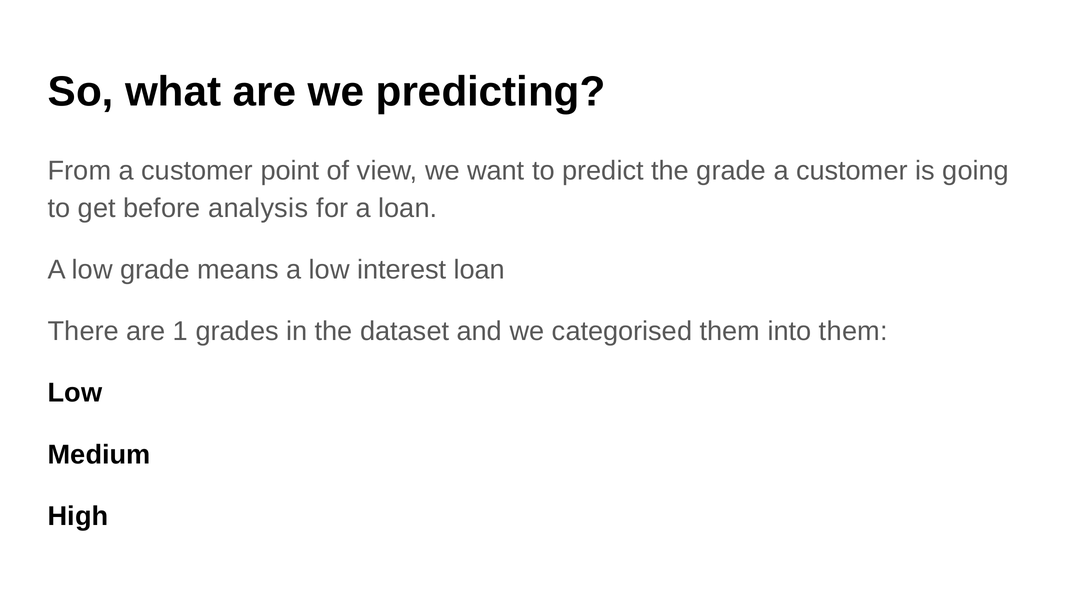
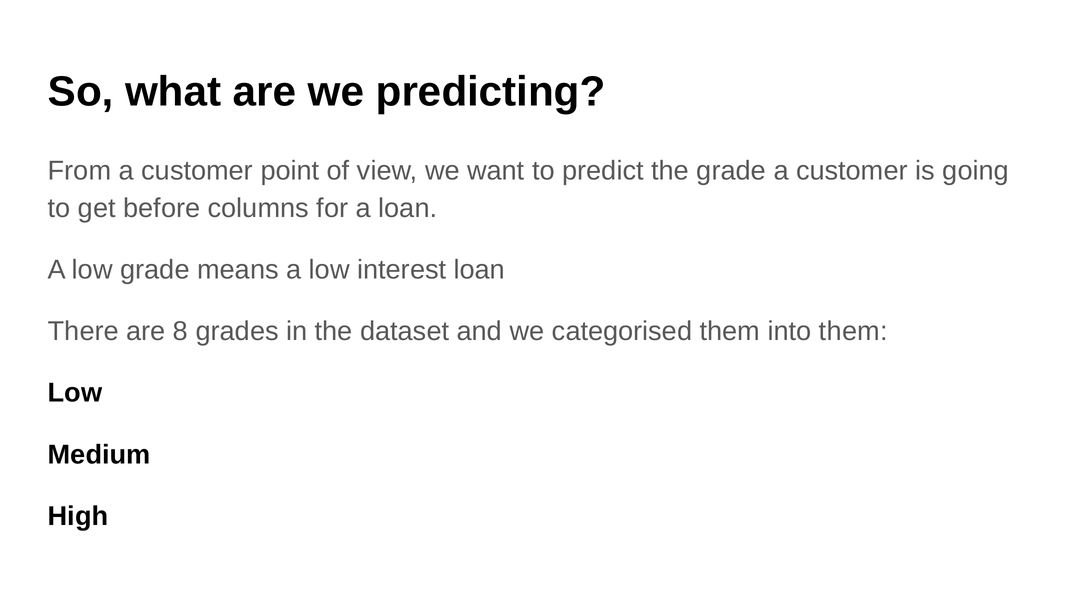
analysis: analysis -> columns (258, 208)
1: 1 -> 8 (181, 332)
